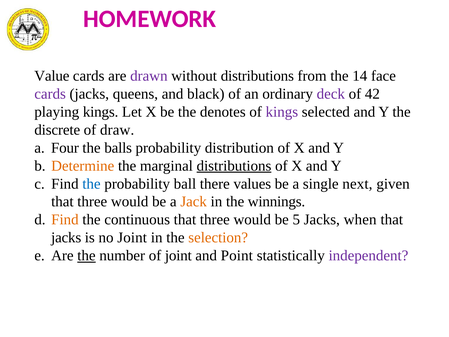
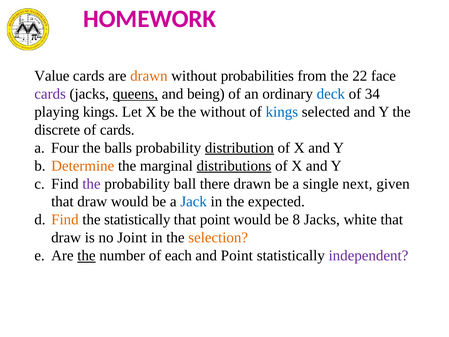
drawn colour: purple -> orange (149, 76)
without distributions: distributions -> probabilities (257, 76)
14: 14 -> 22 (360, 76)
queens underline: none -> present (135, 94)
black: black -> being (206, 94)
deck colour: purple -> blue (331, 94)
42: 42 -> 34 (372, 94)
the denotes: denotes -> without (223, 112)
kings colour: purple -> blue (282, 112)
of draw: draw -> cards (117, 130)
distribution underline: none -> present (239, 148)
the colour: blue -> purple (91, 184)
there values: values -> drawn (252, 184)
three: three -> draw (92, 202)
Jack colour: orange -> blue (194, 202)
winnings: winnings -> expected (276, 202)
the continuous: continuous -> statistically (137, 220)
three: three -> point (215, 220)
5: 5 -> 8 (296, 220)
when: when -> white (360, 220)
jacks: jacks -> draw (66, 237)
of joint: joint -> each (178, 255)
